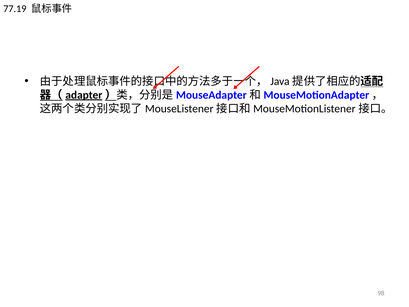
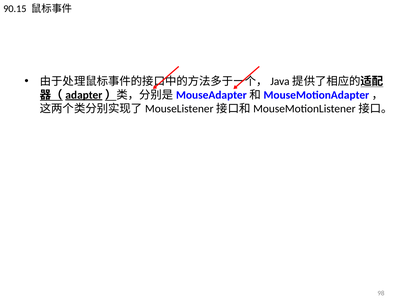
77.19: 77.19 -> 90.15 (15, 9)
